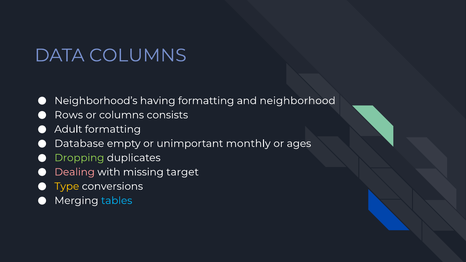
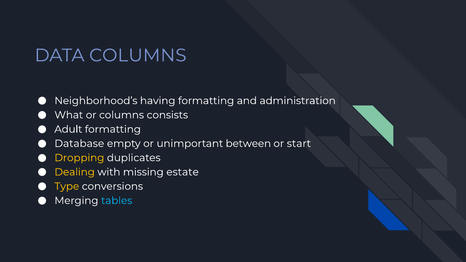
neighborhood: neighborhood -> administration (298, 101)
Rows: Rows -> What (69, 115)
monthly: monthly -> between (248, 144)
ages: ages -> start (299, 144)
Dropping colour: light green -> yellow (79, 158)
Dealing colour: pink -> yellow (75, 172)
target: target -> estate (183, 172)
